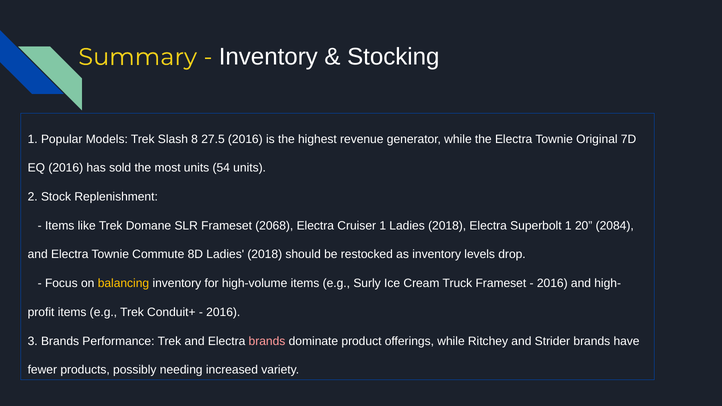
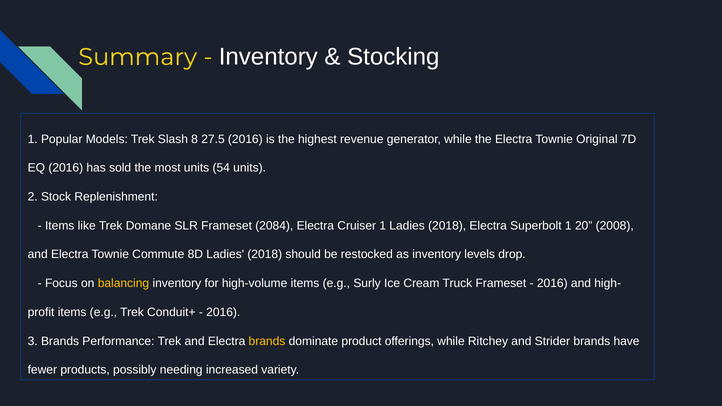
2068: 2068 -> 2084 (274, 226)
2084: 2084 -> 2008 (615, 226)
brands colour: pink -> yellow (267, 341)
